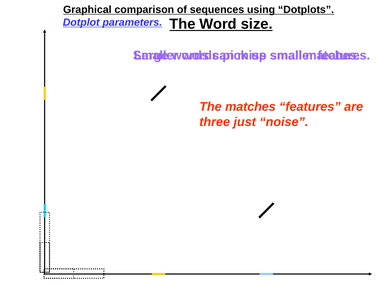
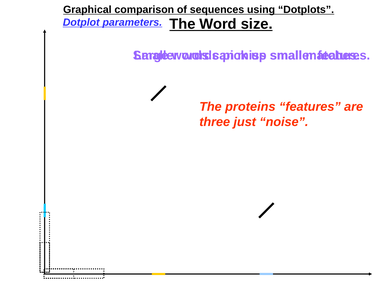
The matches: matches -> proteins (250, 107)
